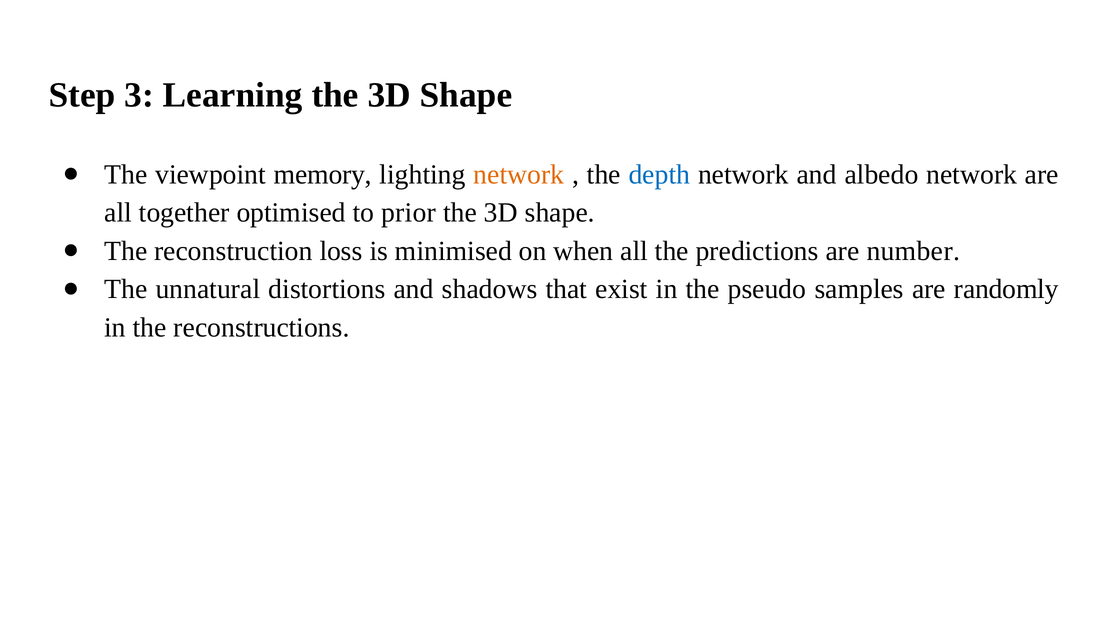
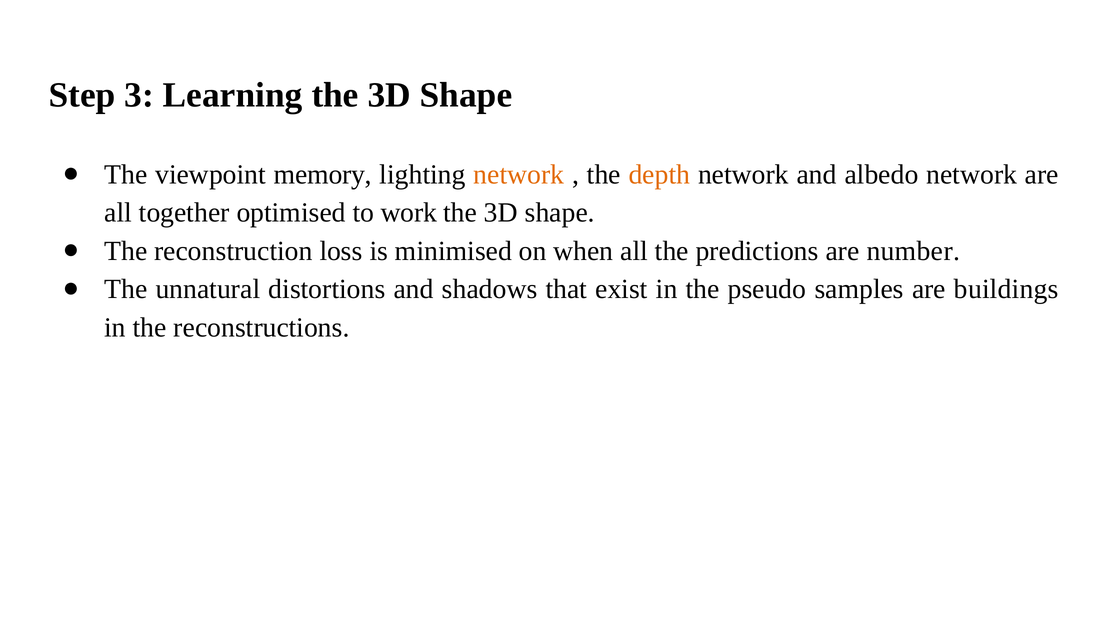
depth colour: blue -> orange (659, 174)
prior: prior -> work (409, 213)
randomly: randomly -> buildings (1006, 289)
